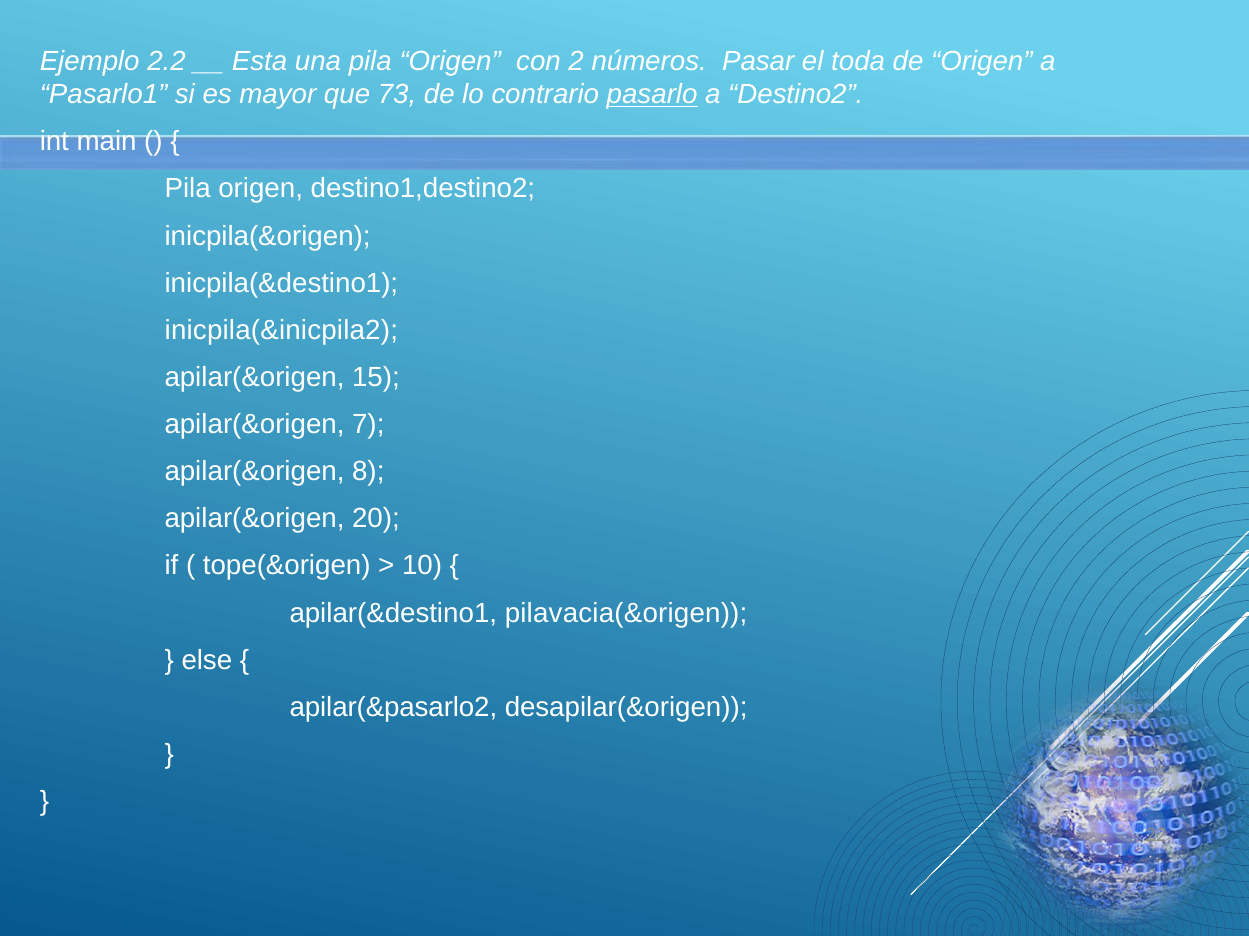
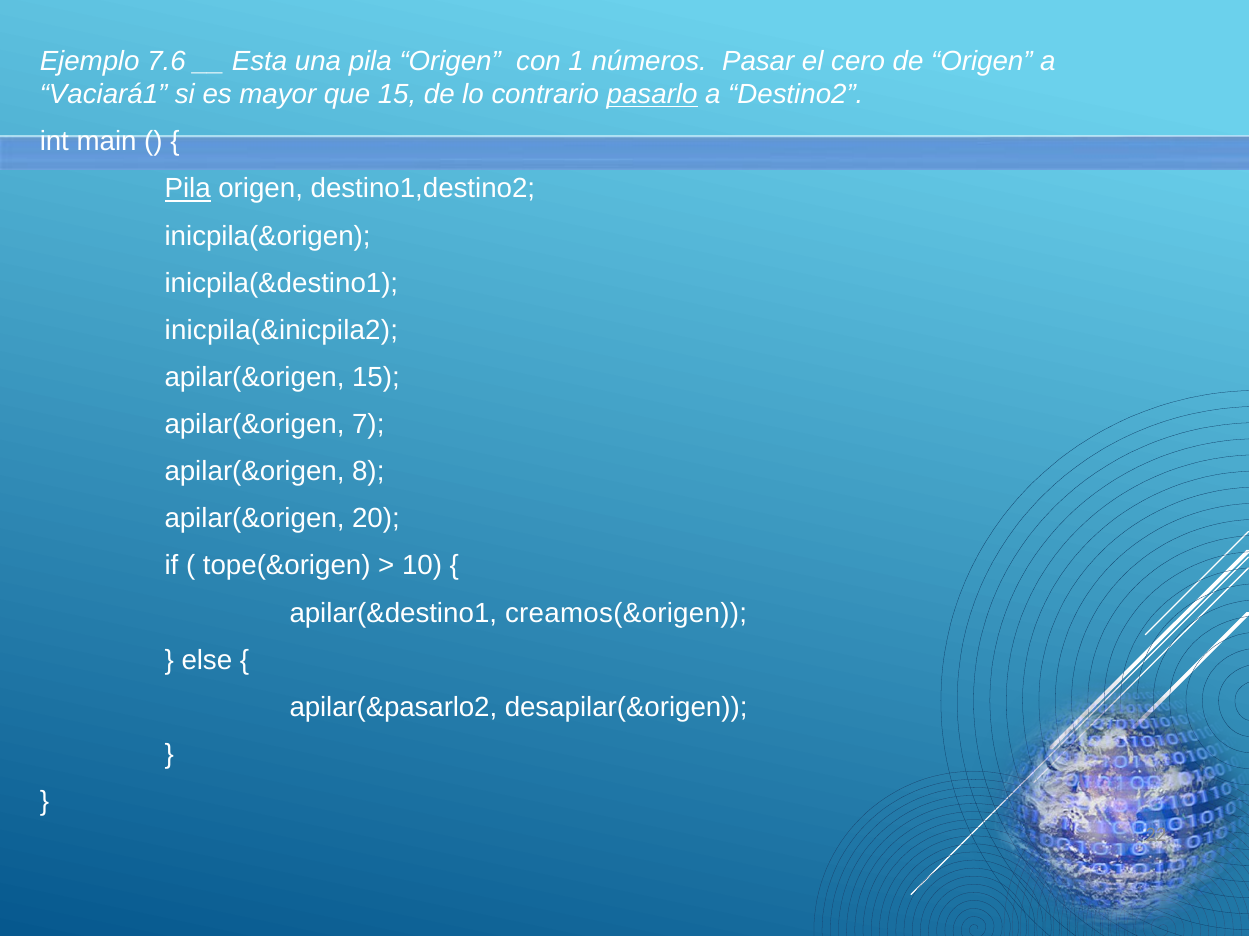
2.2: 2.2 -> 7.6 (167, 61)
2: 2 -> 1 (576, 61)
toda: toda -> cero (858, 61)
Pasarlo1: Pasarlo1 -> Vaciará1 (104, 95)
que 73: 73 -> 15 (397, 95)
Pila underline: none -> present (188, 189)
pilavacia(&origen: pilavacia(&origen -> creamos(&origen (626, 613)
